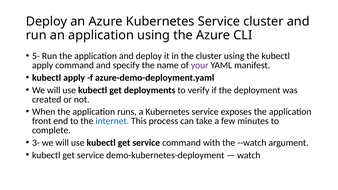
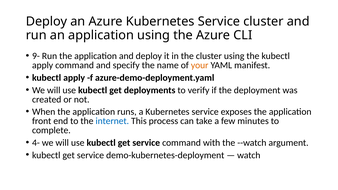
5-: 5- -> 9- (36, 56)
your colour: purple -> orange (200, 65)
3-: 3- -> 4- (36, 143)
